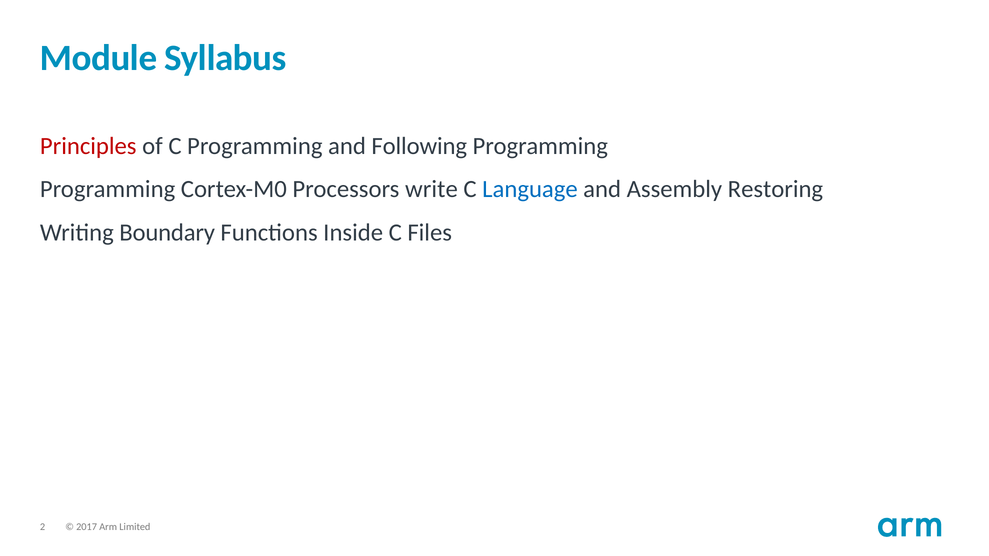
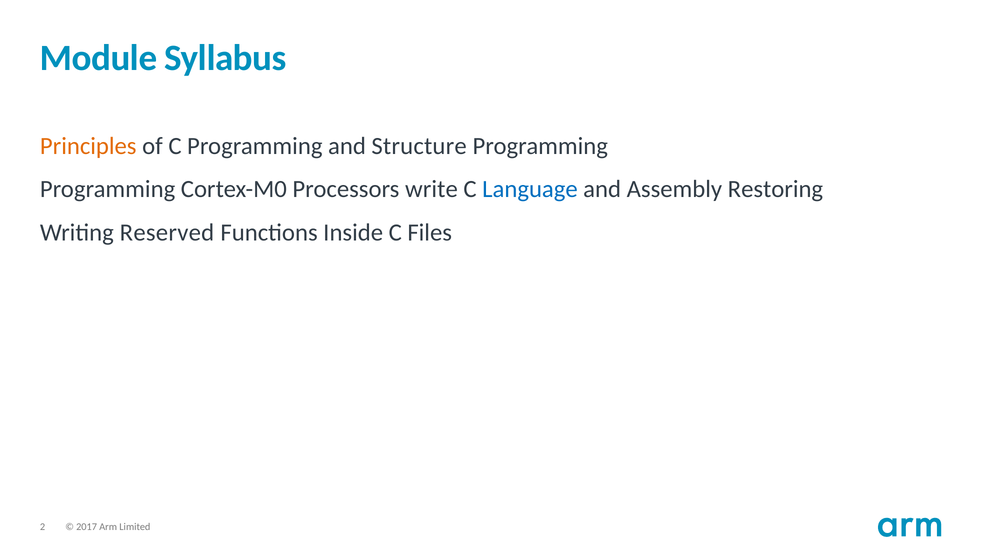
Principles colour: red -> orange (88, 146)
Following: Following -> Structure (419, 146)
Boundary: Boundary -> Reserved (167, 233)
